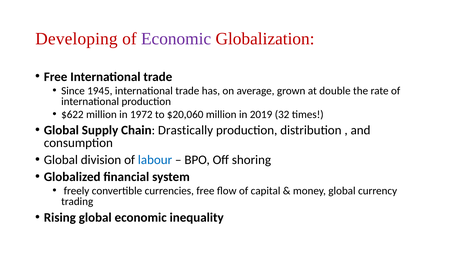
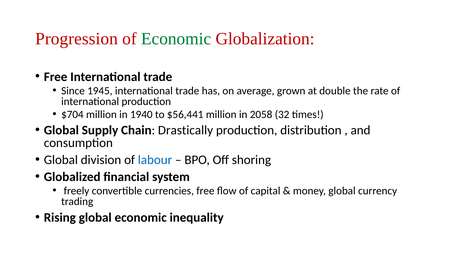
Developing: Developing -> Progression (77, 39)
Economic colour: purple -> green (176, 39)
$622: $622 -> $704 (72, 114)
1972: 1972 -> 1940 (141, 114)
$20,060: $20,060 -> $56,441 (185, 114)
2019: 2019 -> 2058 (261, 114)
